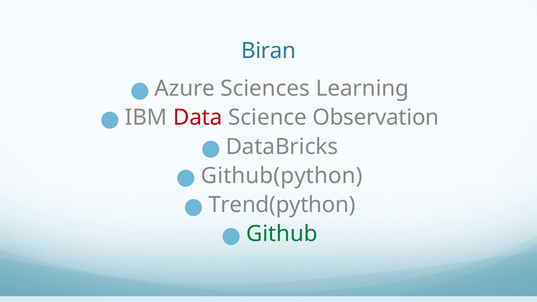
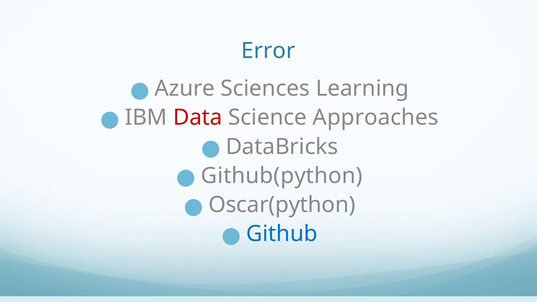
Biran: Biran -> Error (268, 51)
Observation: Observation -> Approaches (376, 118)
Trend(python: Trend(python -> Oscar(python (282, 205)
Github colour: green -> blue (282, 234)
